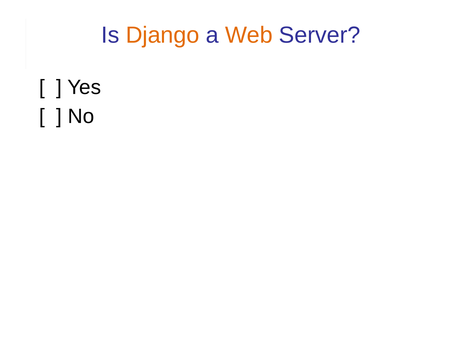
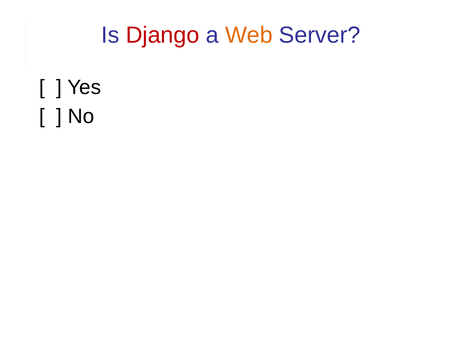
Django colour: orange -> red (163, 35)
